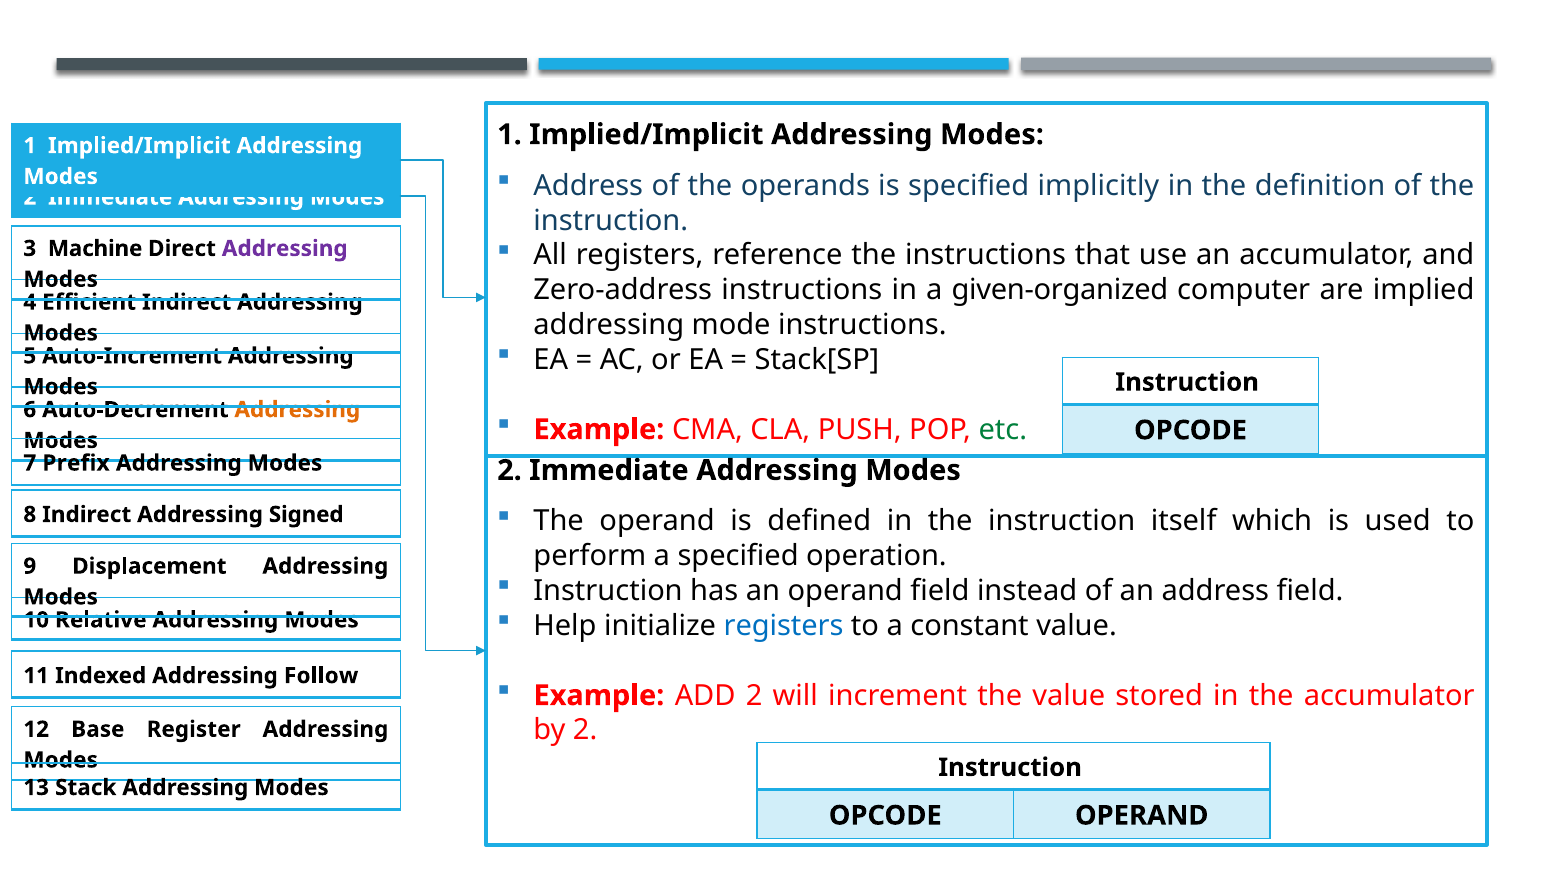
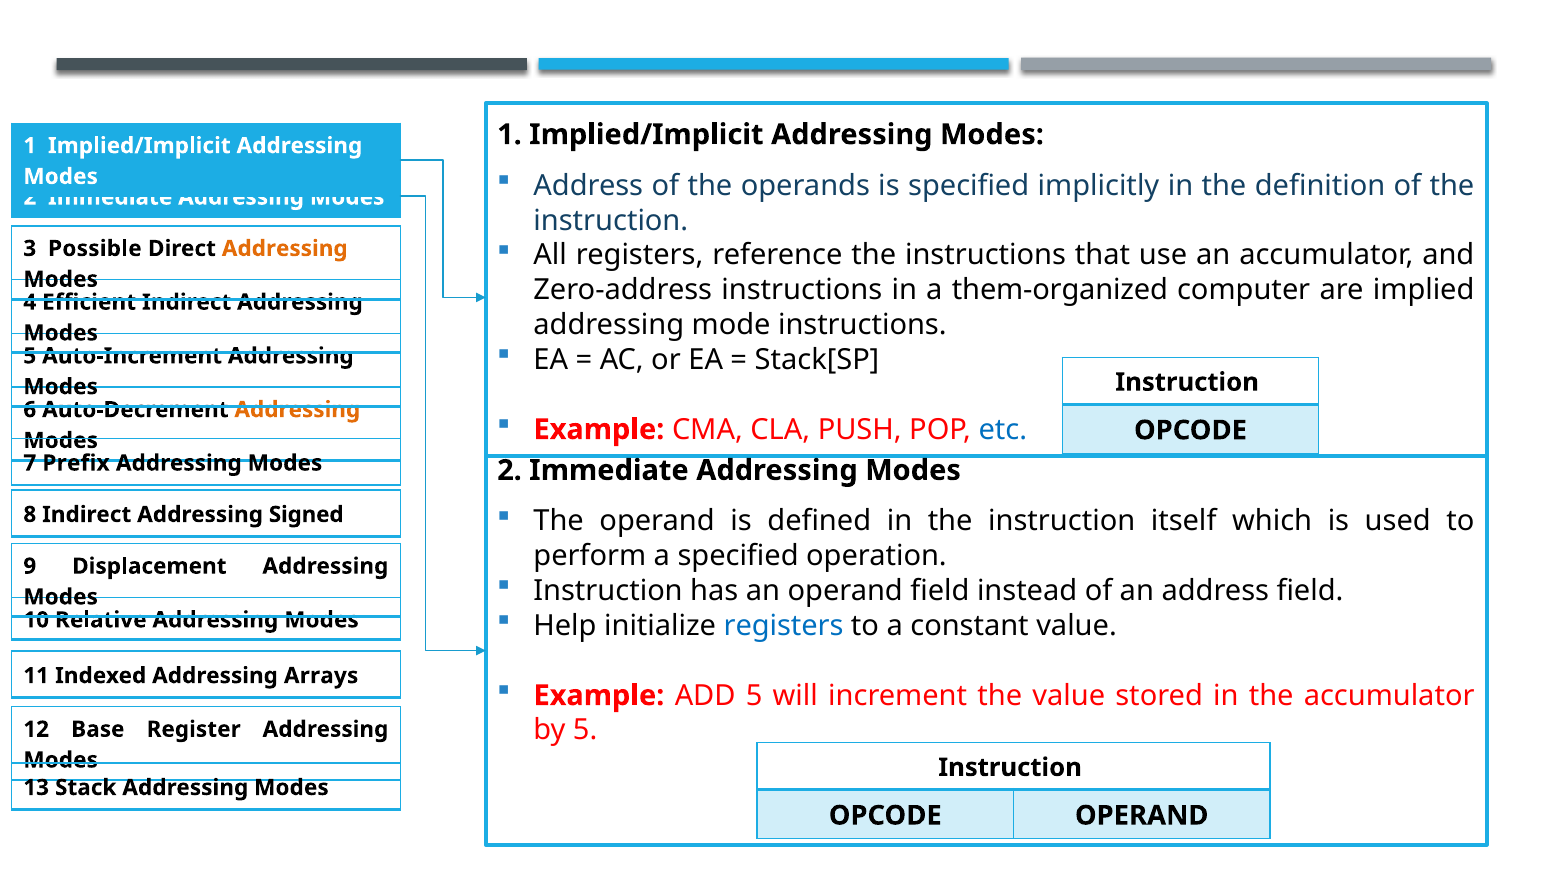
Machine: Machine -> Possible (95, 248)
Addressing colour: purple -> orange (285, 248)
given-organized: given-organized -> them-organized (1060, 290)
etc colour: green -> blue (1003, 429)
Follow: Follow -> Arrays (321, 676)
ADD 2: 2 -> 5 (754, 695)
by 2: 2 -> 5 (585, 730)
